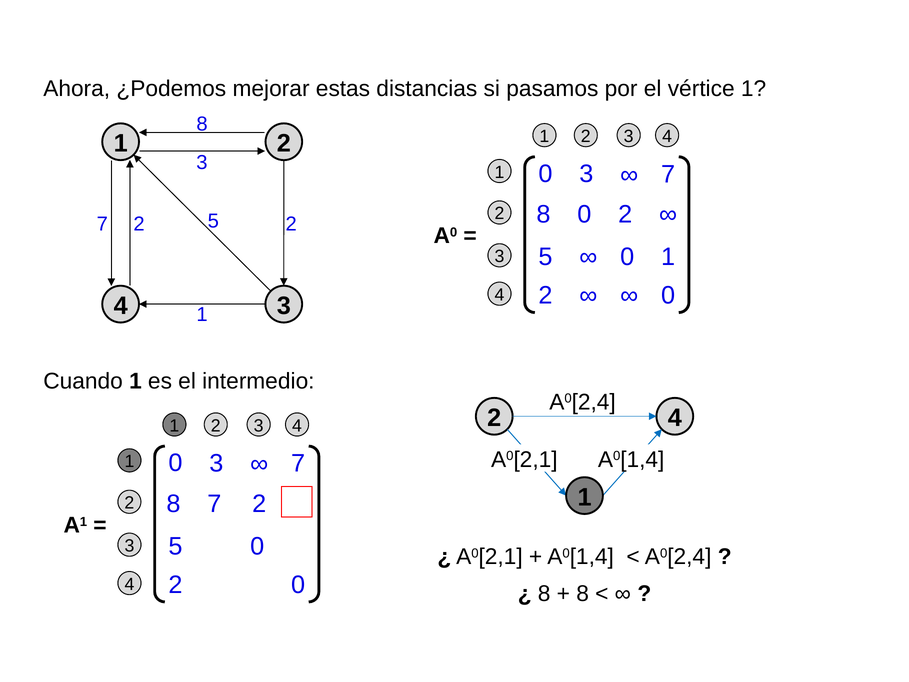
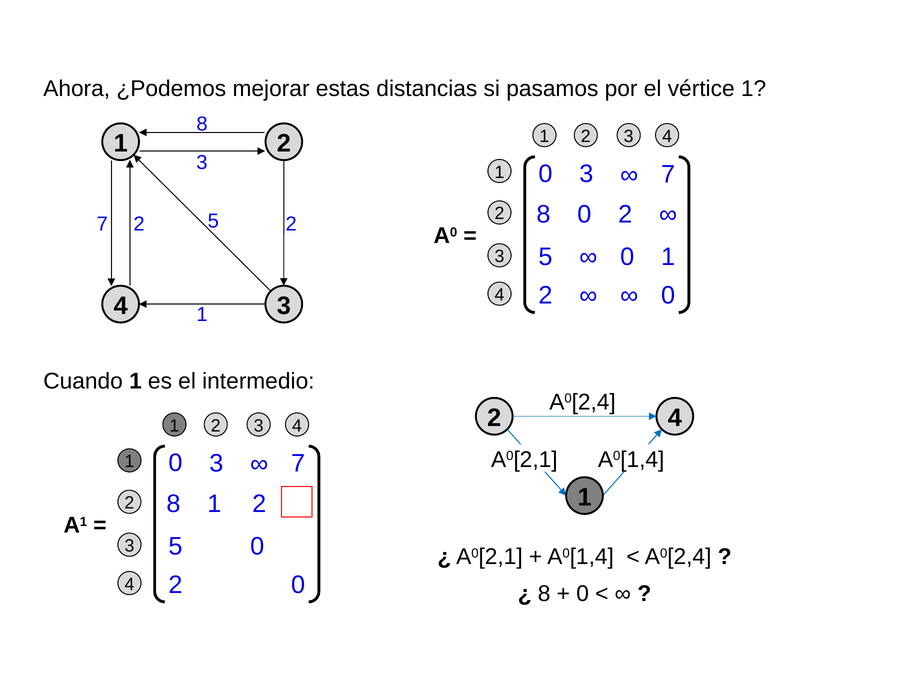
8 7: 7 -> 1 (214, 504)
8: 8 -> 0 (583, 593)
